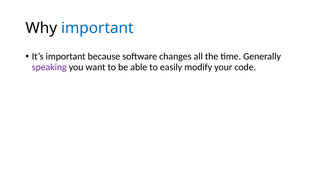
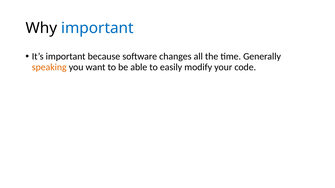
speaking colour: purple -> orange (49, 67)
